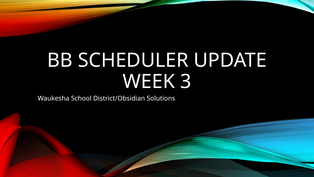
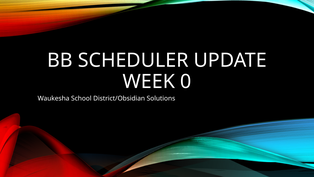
3: 3 -> 0 (186, 82)
